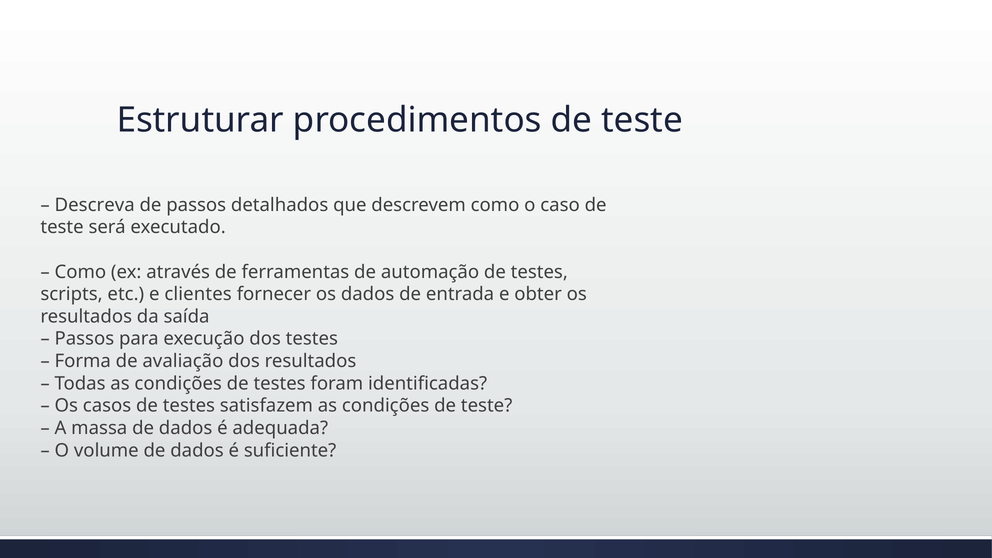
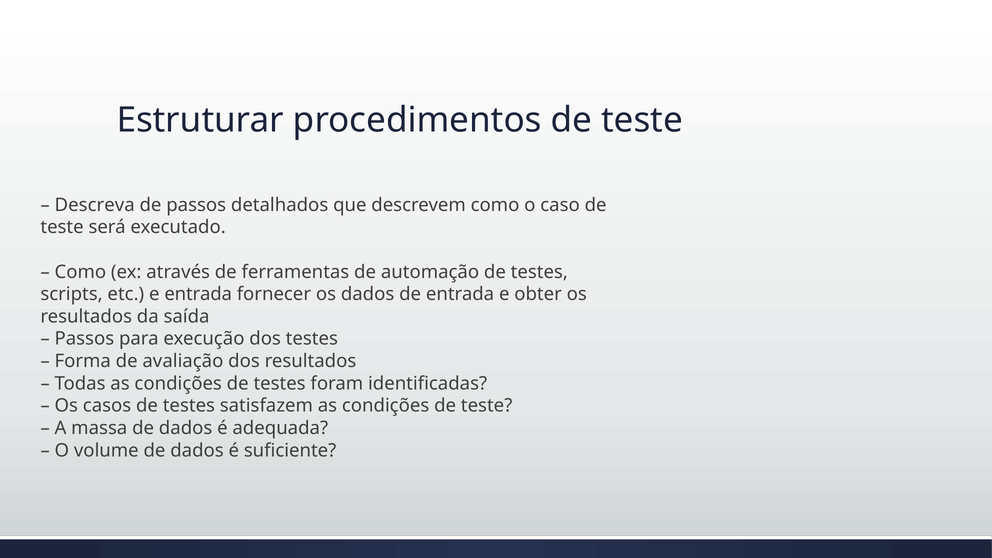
e clientes: clientes -> entrada (198, 294)
